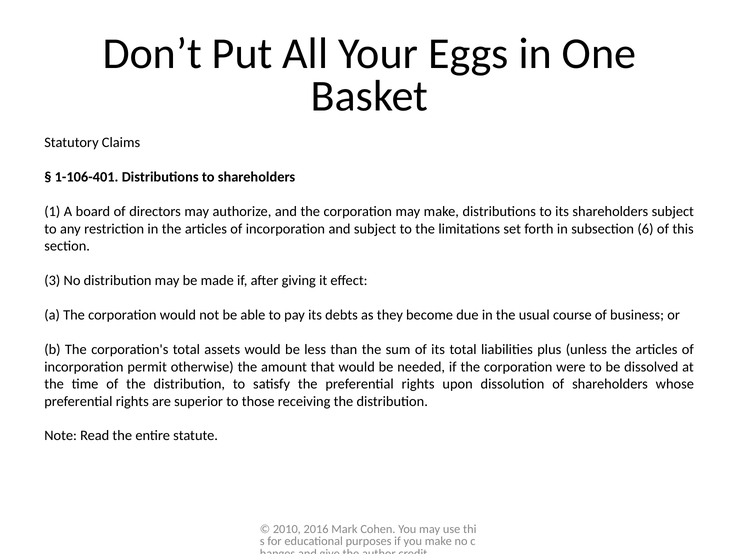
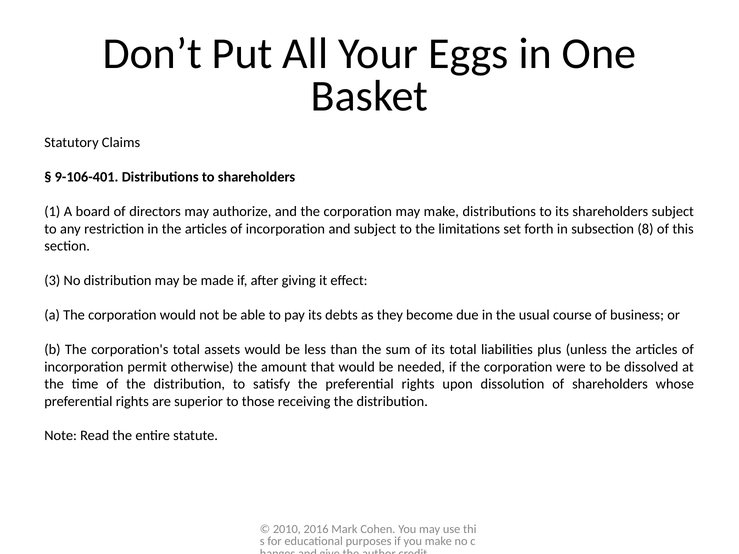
1-106-401: 1-106-401 -> 9-106-401 (87, 177)
6: 6 -> 8 (645, 229)
